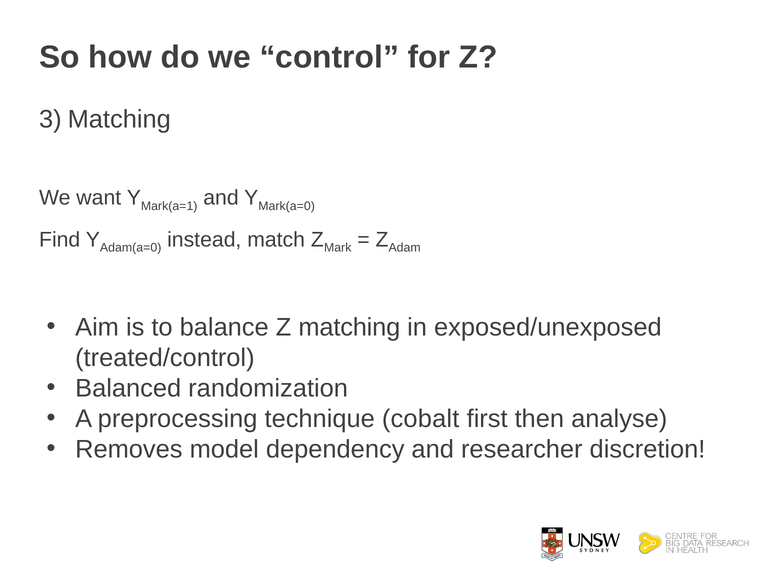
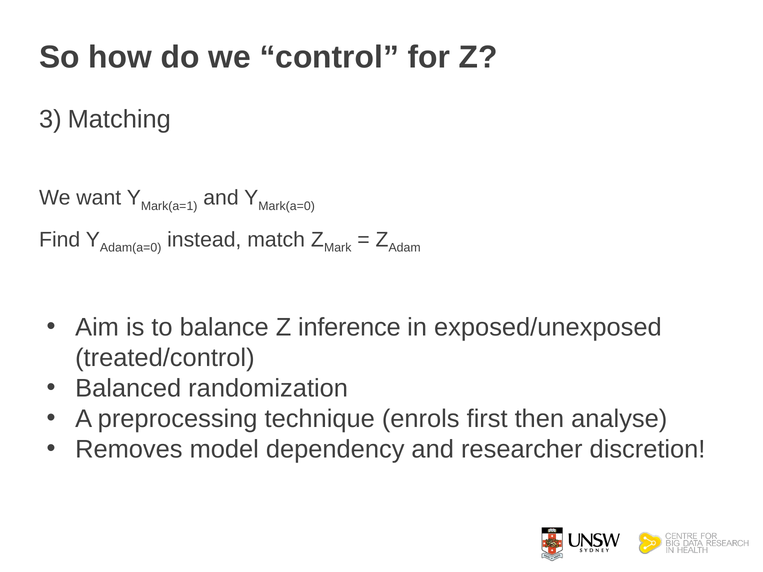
matching: matching -> inference (349, 327)
cobalt: cobalt -> enrols (421, 419)
